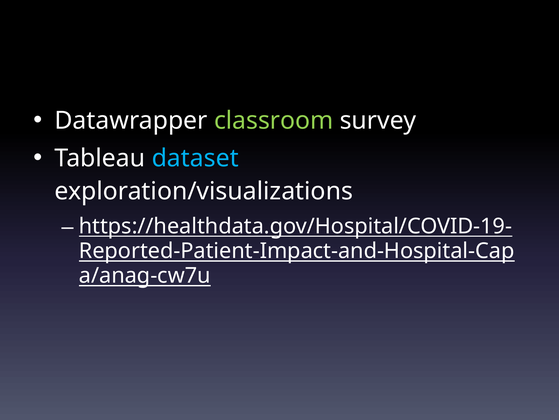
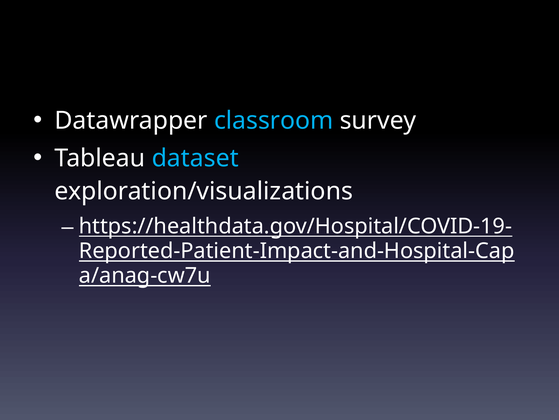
classroom colour: light green -> light blue (274, 120)
